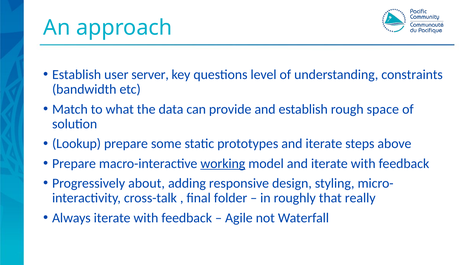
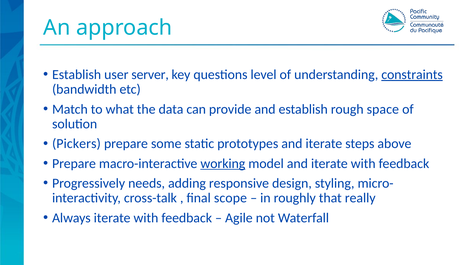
constraints underline: none -> present (412, 75)
Lookup: Lookup -> Pickers (76, 144)
about: about -> needs (147, 184)
folder: folder -> scope (230, 198)
